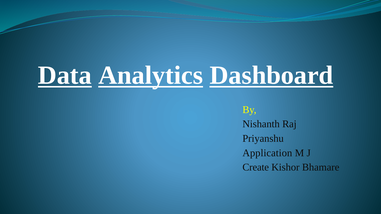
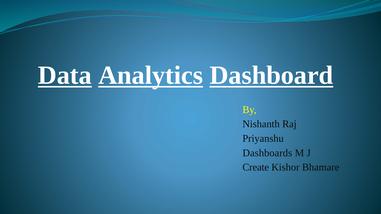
Application: Application -> Dashboards (267, 153)
